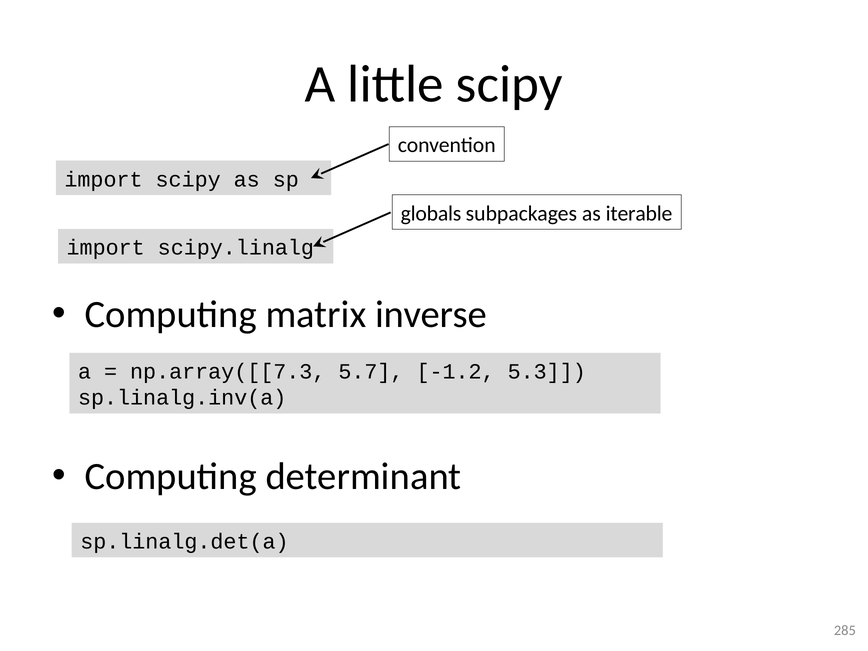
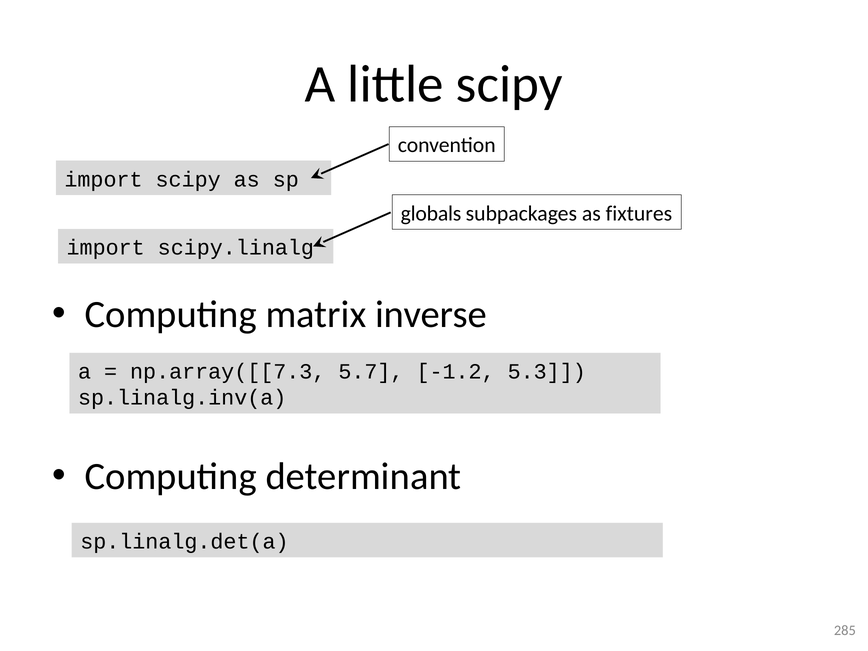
iterable: iterable -> fixtures (639, 214)
